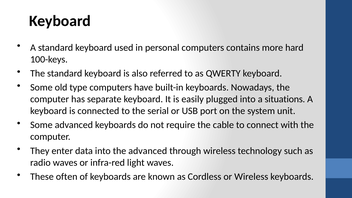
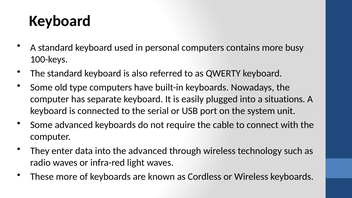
hard: hard -> busy (294, 48)
These often: often -> more (67, 177)
